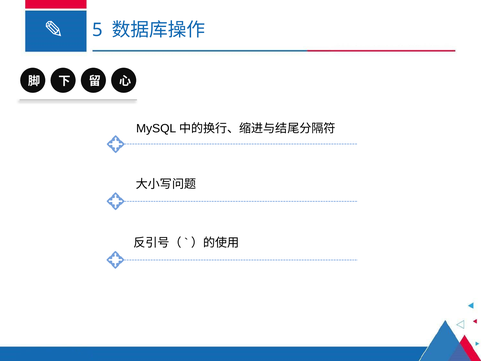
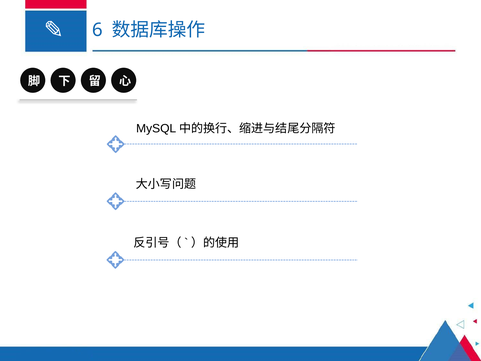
5: 5 -> 6 (97, 30)
